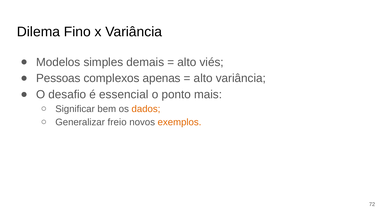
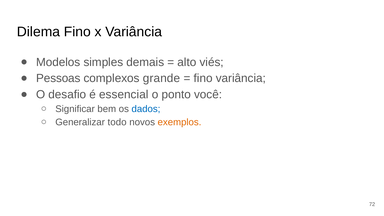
apenas: apenas -> grande (162, 78)
alto: alto -> fino (203, 78)
mais: mais -> você (208, 95)
dados colour: orange -> blue (146, 109)
freio: freio -> todo (117, 122)
